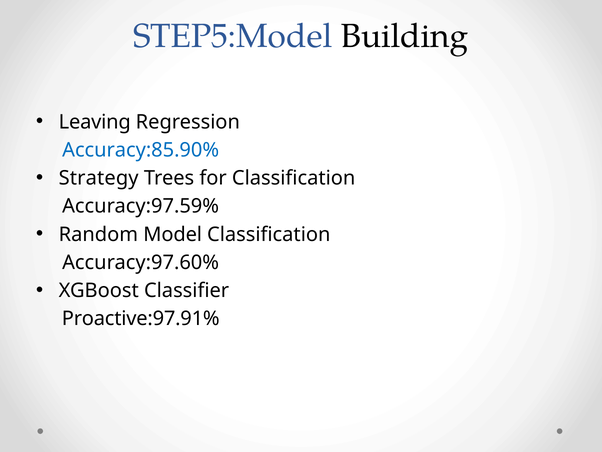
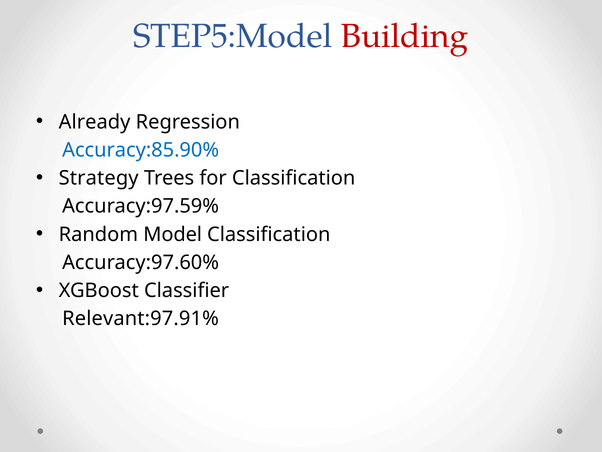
Building colour: black -> red (405, 36)
Leaving: Leaving -> Already (95, 122)
Proactive:97.91%: Proactive:97.91% -> Relevant:97.91% (141, 318)
